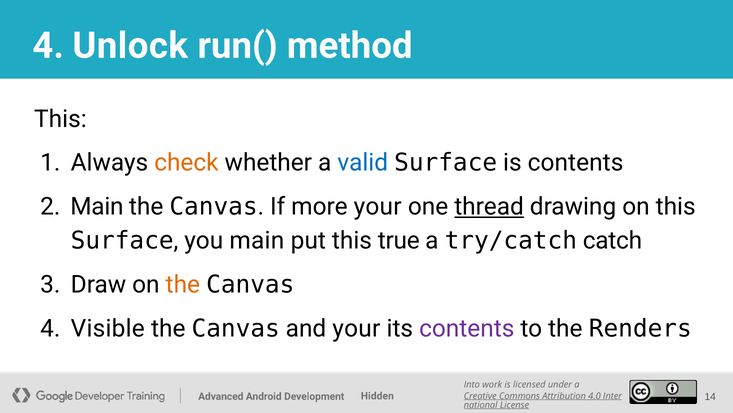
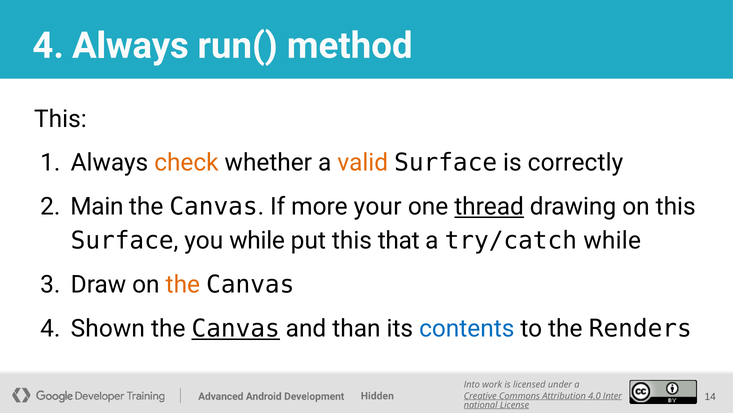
4 Unlock: Unlock -> Always (130, 46)
valid colour: blue -> orange (363, 163)
is contents: contents -> correctly (575, 163)
you main: main -> while (257, 240)
true: true -> that (399, 240)
try/catch catch: catch -> while (612, 240)
Visible: Visible -> Shown (108, 328)
Canvas underline: none -> present (236, 328)
and your: your -> than (356, 328)
contents colour: purple -> blue (467, 328)
